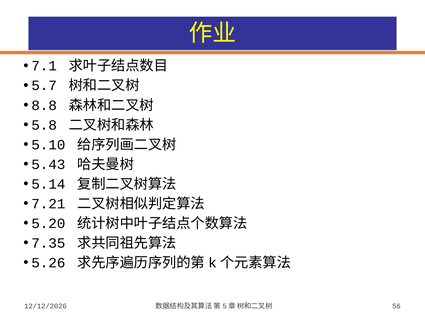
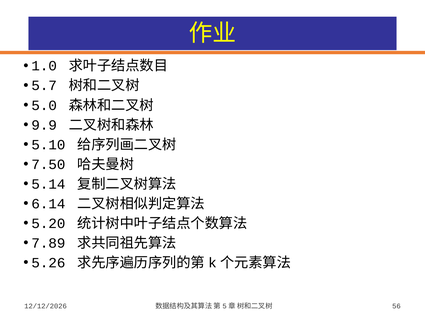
7.1: 7.1 -> 1.0 (44, 66)
8.8: 8.8 -> 5.0 (44, 106)
5.8: 5.8 -> 9.9 (44, 125)
5.43: 5.43 -> 7.50 (48, 165)
7.21: 7.21 -> 6.14 (48, 204)
7.35: 7.35 -> 7.89 (48, 244)
